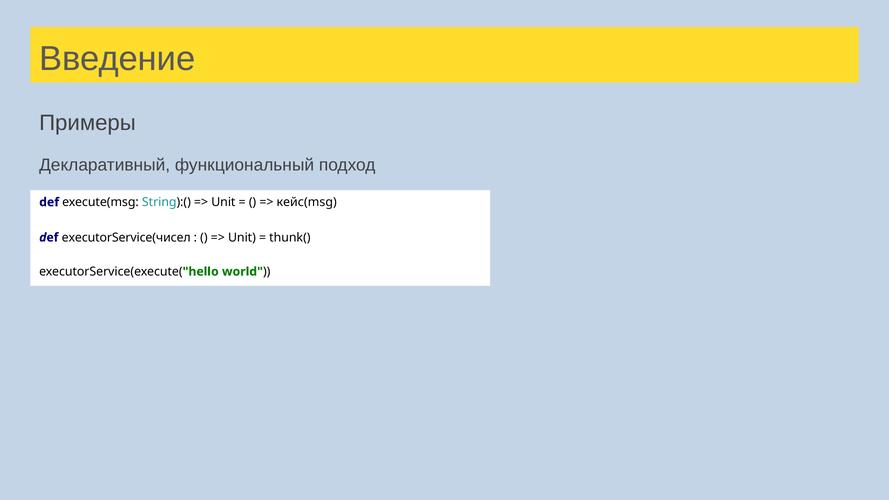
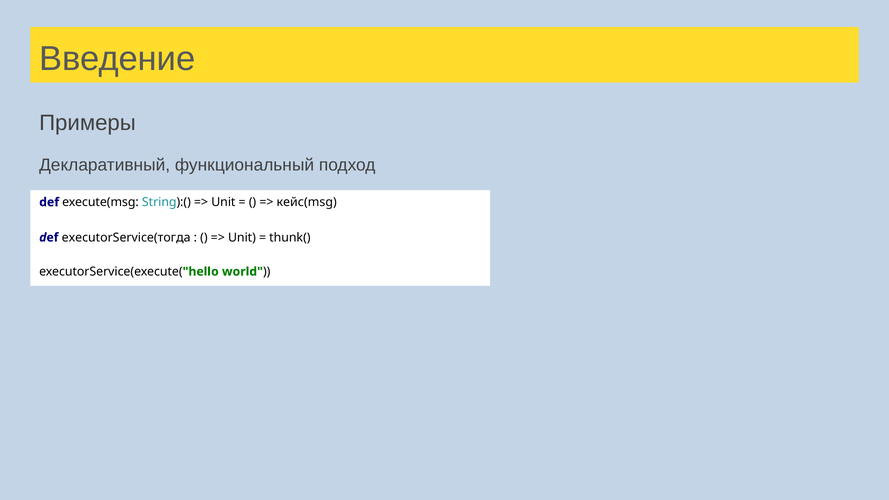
executorService(чисел: executorService(чисел -> executorService(тогда (126, 238)
